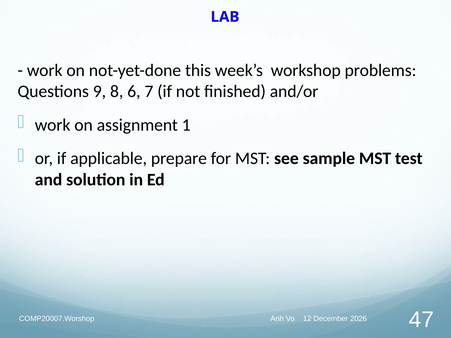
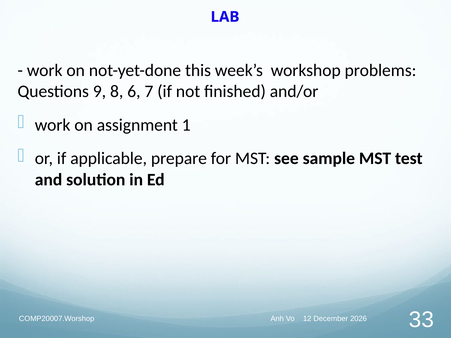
47: 47 -> 33 (421, 320)
